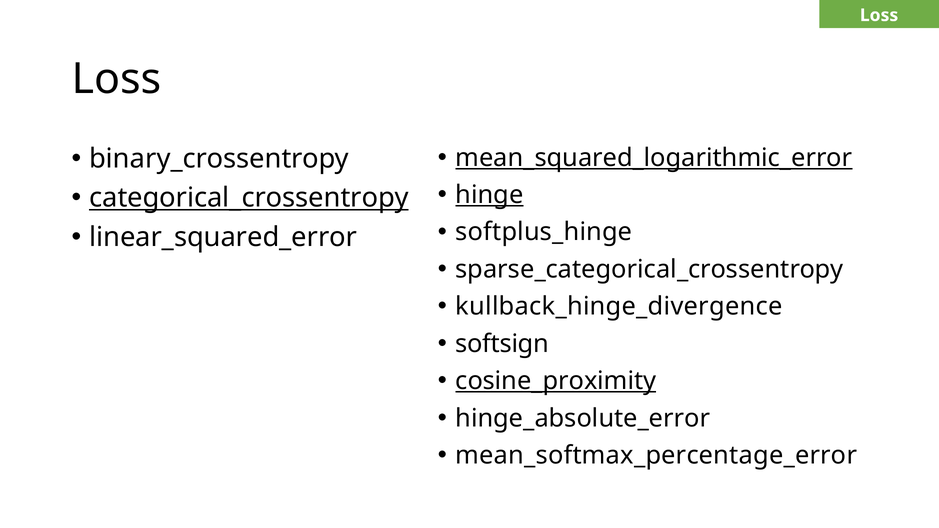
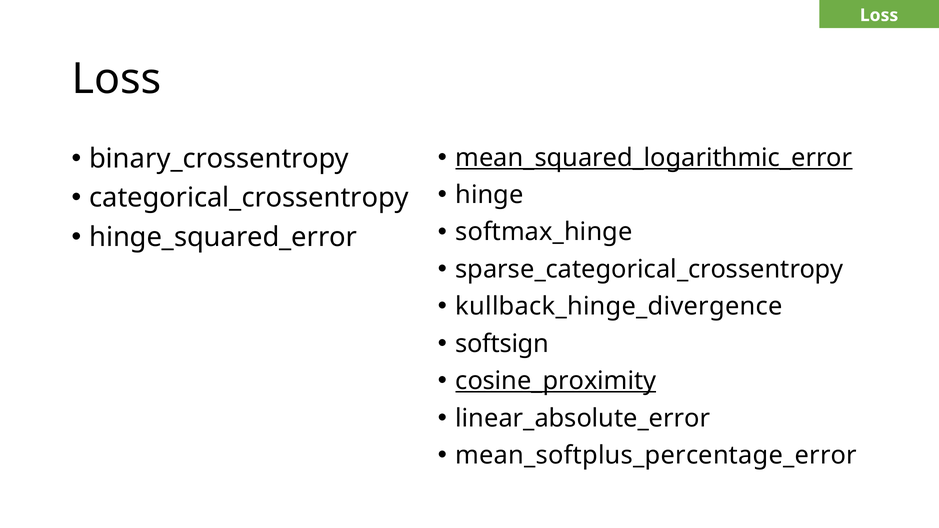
hinge underline: present -> none (489, 195)
categorical_crossentropy underline: present -> none (249, 198)
softplus_hinge: softplus_hinge -> softmax_hinge (544, 232)
linear_squared_error: linear_squared_error -> hinge_squared_error (223, 237)
hinge_absolute_error: hinge_absolute_error -> linear_absolute_error (583, 418)
mean_softmax_percentage_error: mean_softmax_percentage_error -> mean_softplus_percentage_error (656, 456)
